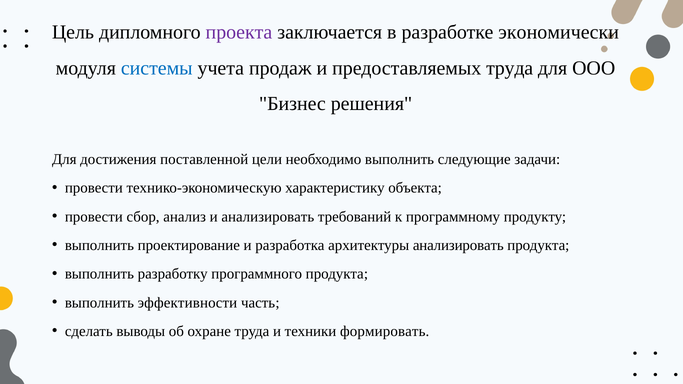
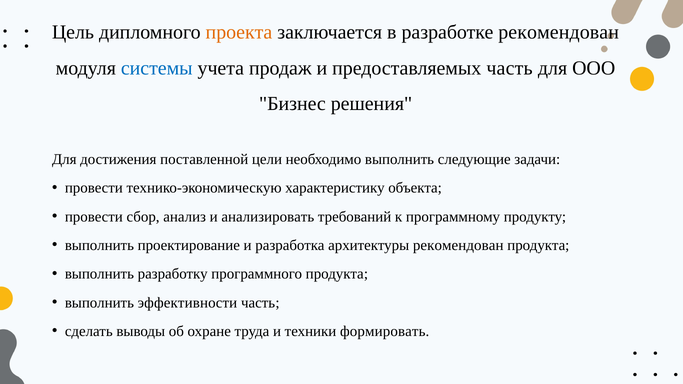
проекта colour: purple -> orange (239, 32)
разработке экономически: экономически -> рекомендован (559, 32)
предоставляемых труда: труда -> часть (510, 68)
архитектуры анализировать: анализировать -> рекомендован (458, 245)
